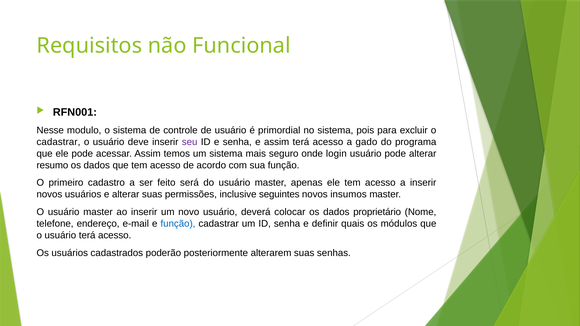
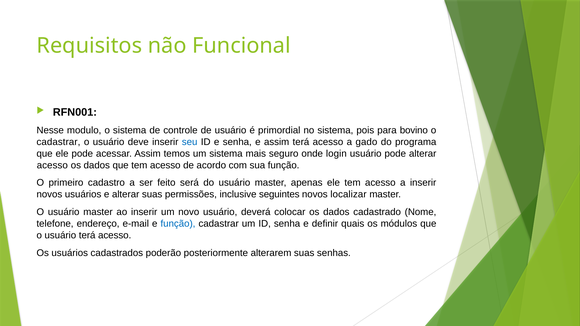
excluir: excluir -> bovino (414, 131)
seu colour: purple -> blue (190, 142)
resumo: resumo -> acesso (52, 165)
insumos: insumos -> localizar (348, 195)
proprietário: proprietário -> cadastrado (377, 212)
